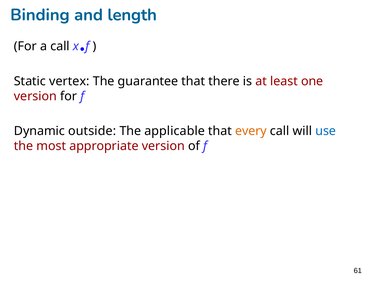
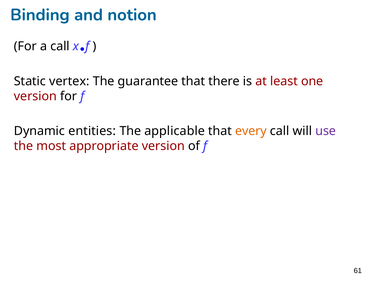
length: length -> notion (132, 15)
outside: outside -> entities (92, 131)
use colour: blue -> purple (326, 131)
